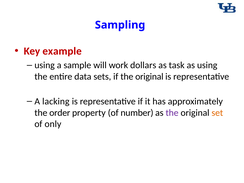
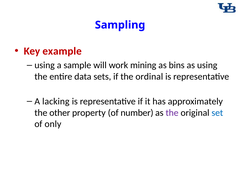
dollars: dollars -> mining (143, 65)
task: task -> bins (177, 65)
if the original: original -> ordinal (149, 77)
order: order -> other (60, 113)
set colour: orange -> blue (217, 113)
